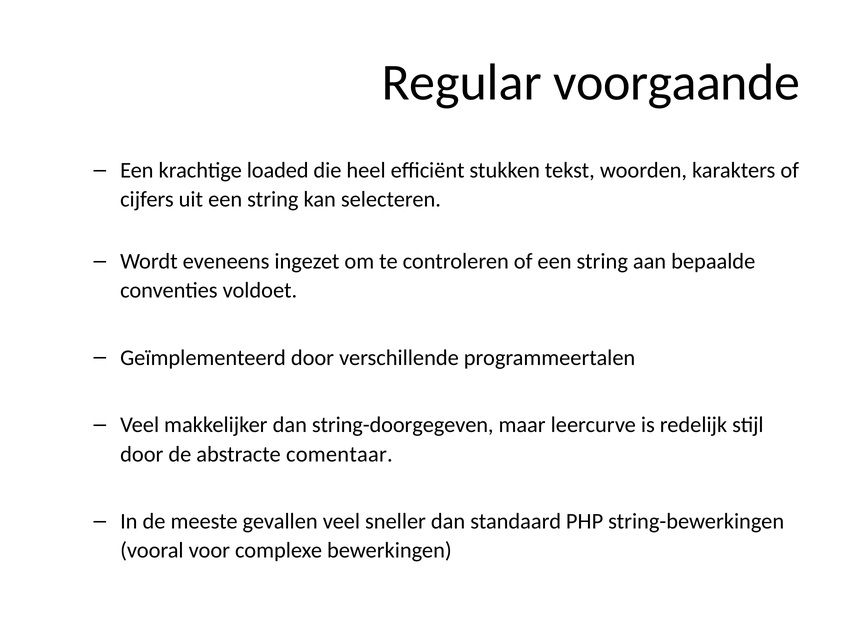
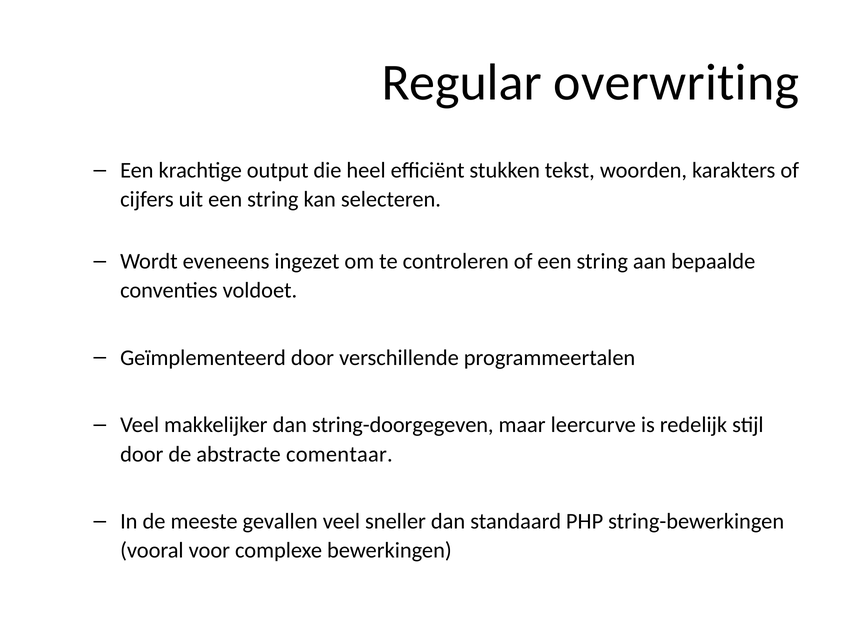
voorgaande: voorgaande -> overwriting (676, 82)
loaded: loaded -> output (278, 170)
